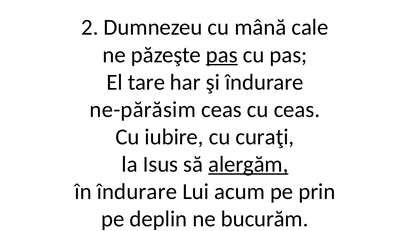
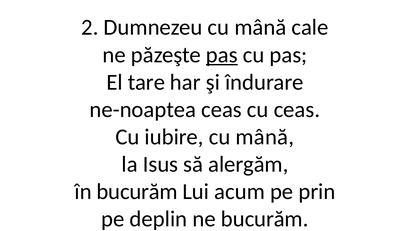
ne-părăsim: ne-părăsim -> ne-noaptea (143, 109)
iubire cu curaţi: curaţi -> mână (265, 137)
alergăm underline: present -> none (248, 164)
în îndurare: îndurare -> bucurăm (137, 191)
